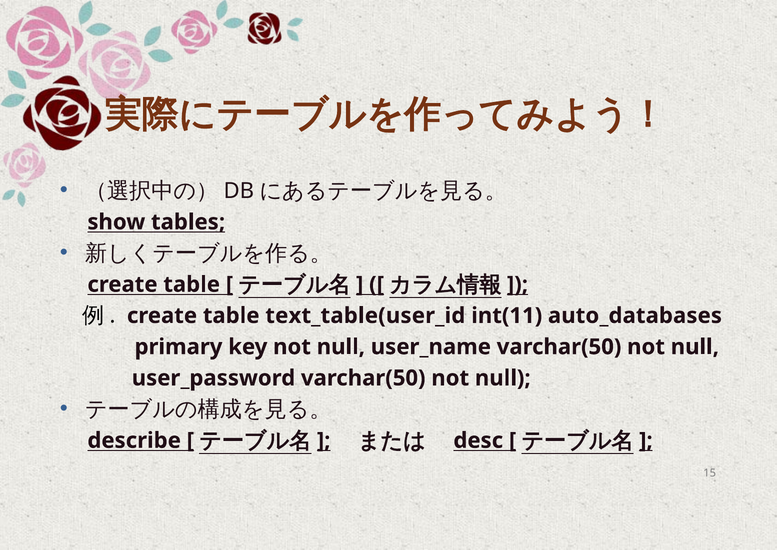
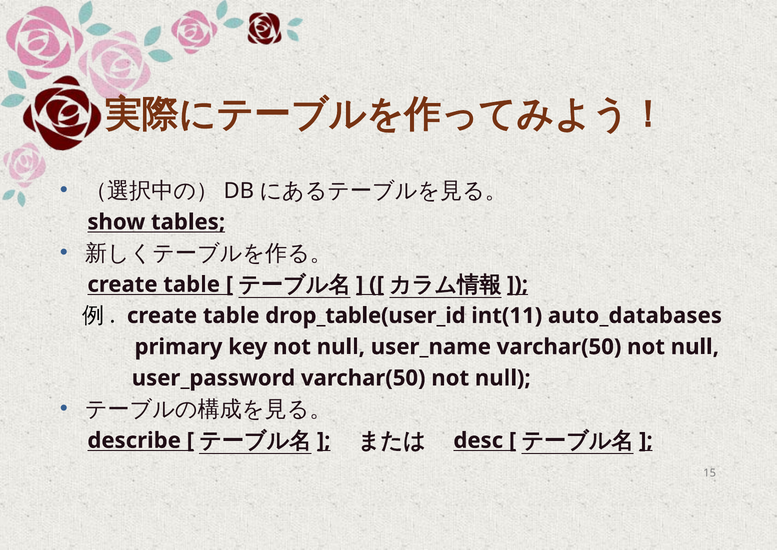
text_table(user_id: text_table(user_id -> drop_table(user_id (365, 315)
